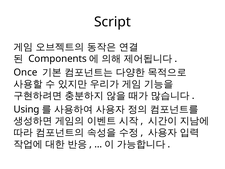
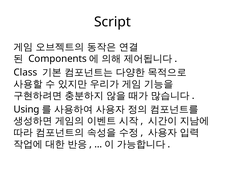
Once: Once -> Class (25, 72)
